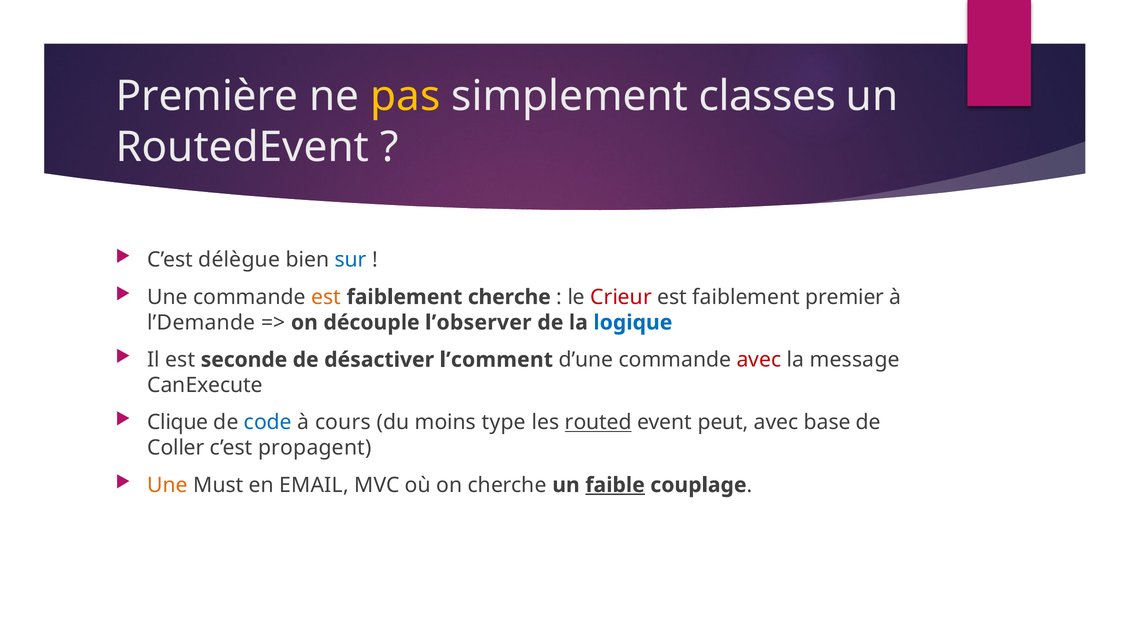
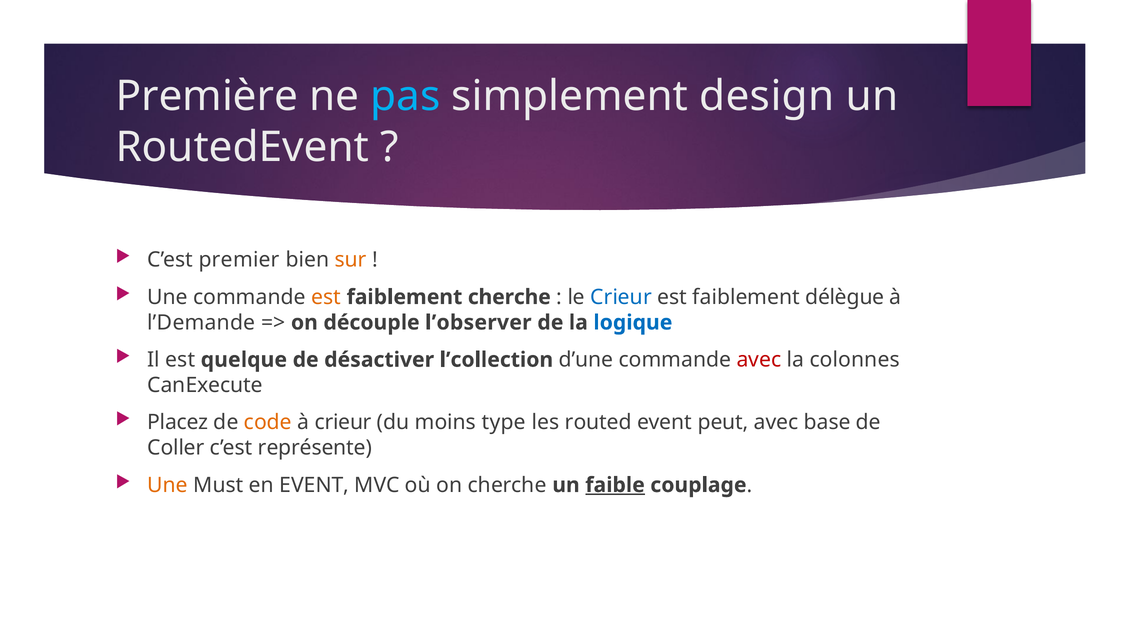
pas colour: yellow -> light blue (405, 96)
classes: classes -> design (767, 96)
délègue: délègue -> premier (239, 260)
sur colour: blue -> orange (351, 260)
Crieur colour: red -> blue (621, 297)
premier: premier -> délègue (845, 297)
seconde: seconde -> quelque (244, 360)
l’comment: l’comment -> l’collection (496, 360)
message: message -> colonnes (855, 360)
Clique: Clique -> Placez (178, 422)
code colour: blue -> orange (268, 422)
à cours: cours -> crieur (343, 422)
routed underline: present -> none (598, 422)
propagent: propagent -> représente (315, 448)
en EMAIL: EMAIL -> EVENT (314, 485)
